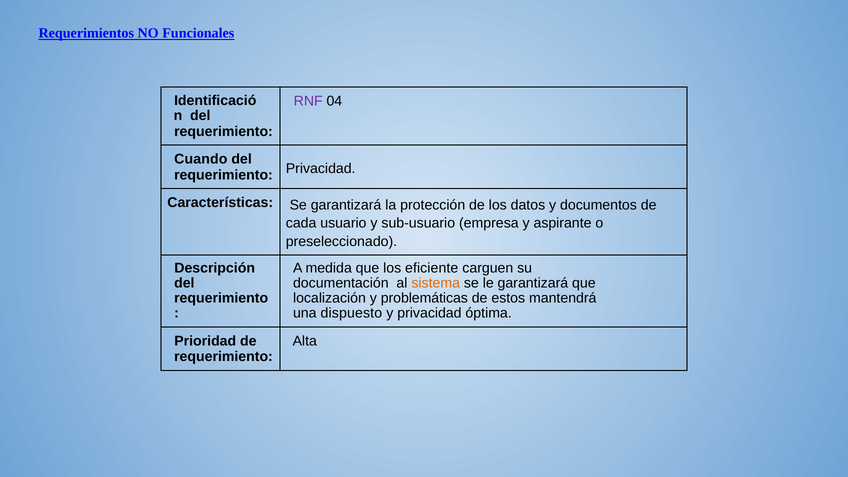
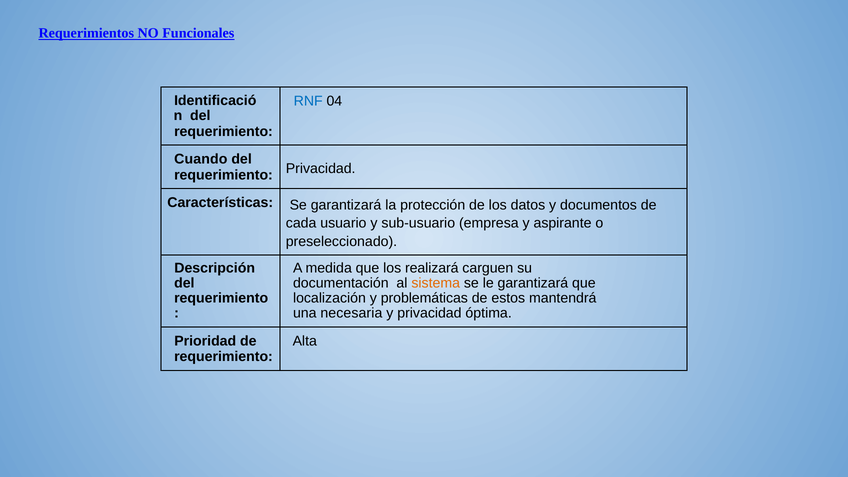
RNF colour: purple -> blue (308, 101)
eficiente: eficiente -> realizará (432, 268)
dispuesto: dispuesto -> necesaria (351, 313)
